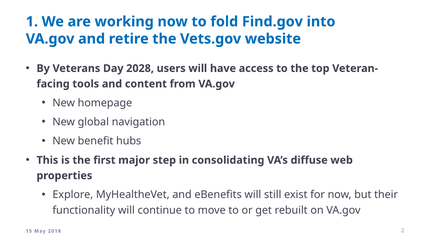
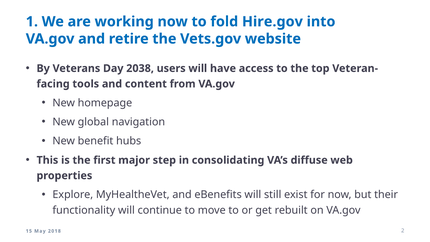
Find.gov: Find.gov -> Hire.gov (272, 22)
2028: 2028 -> 2038 (140, 68)
